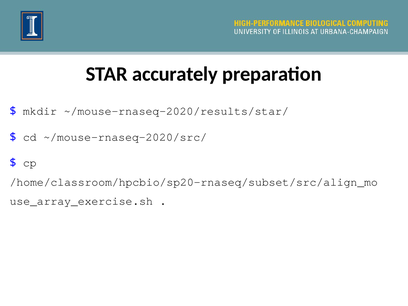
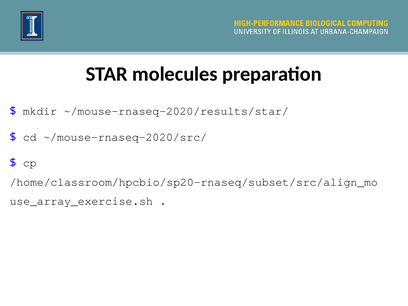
accurately: accurately -> molecules (175, 74)
